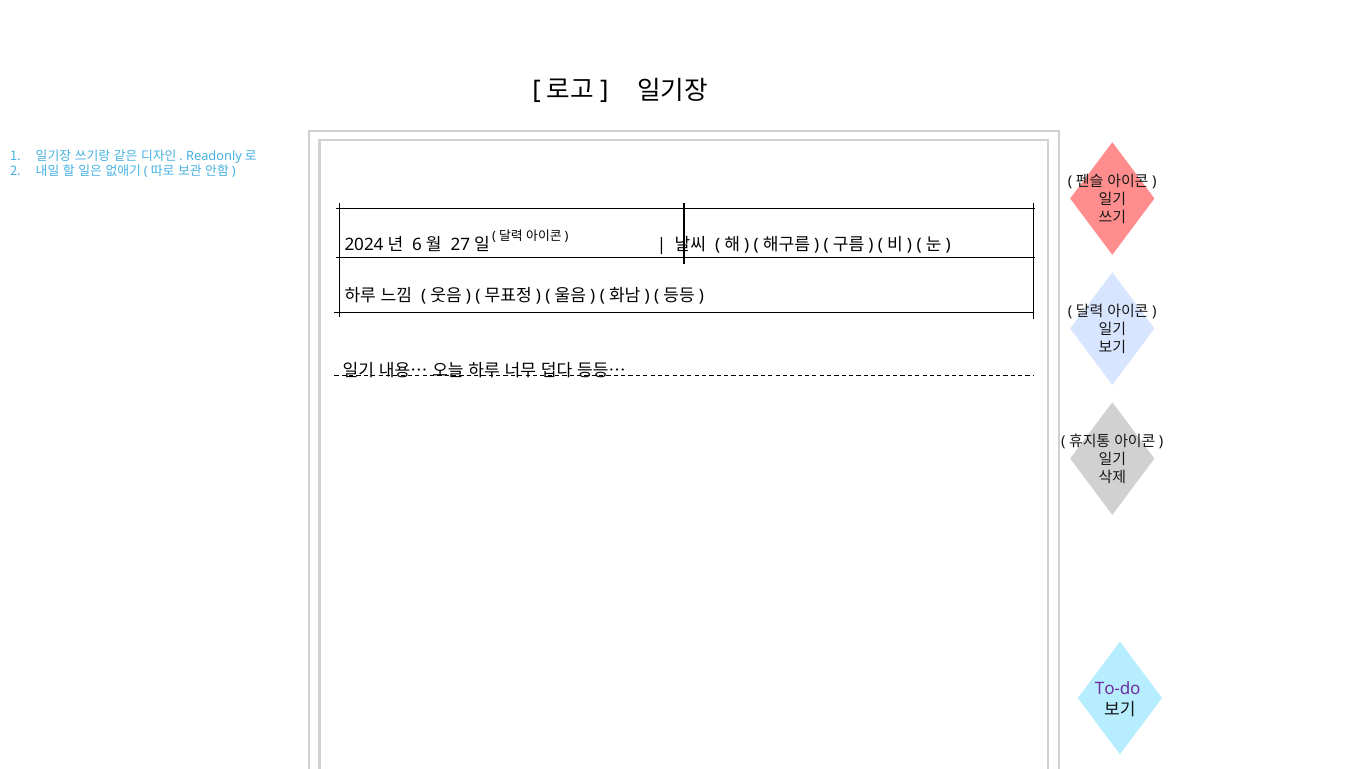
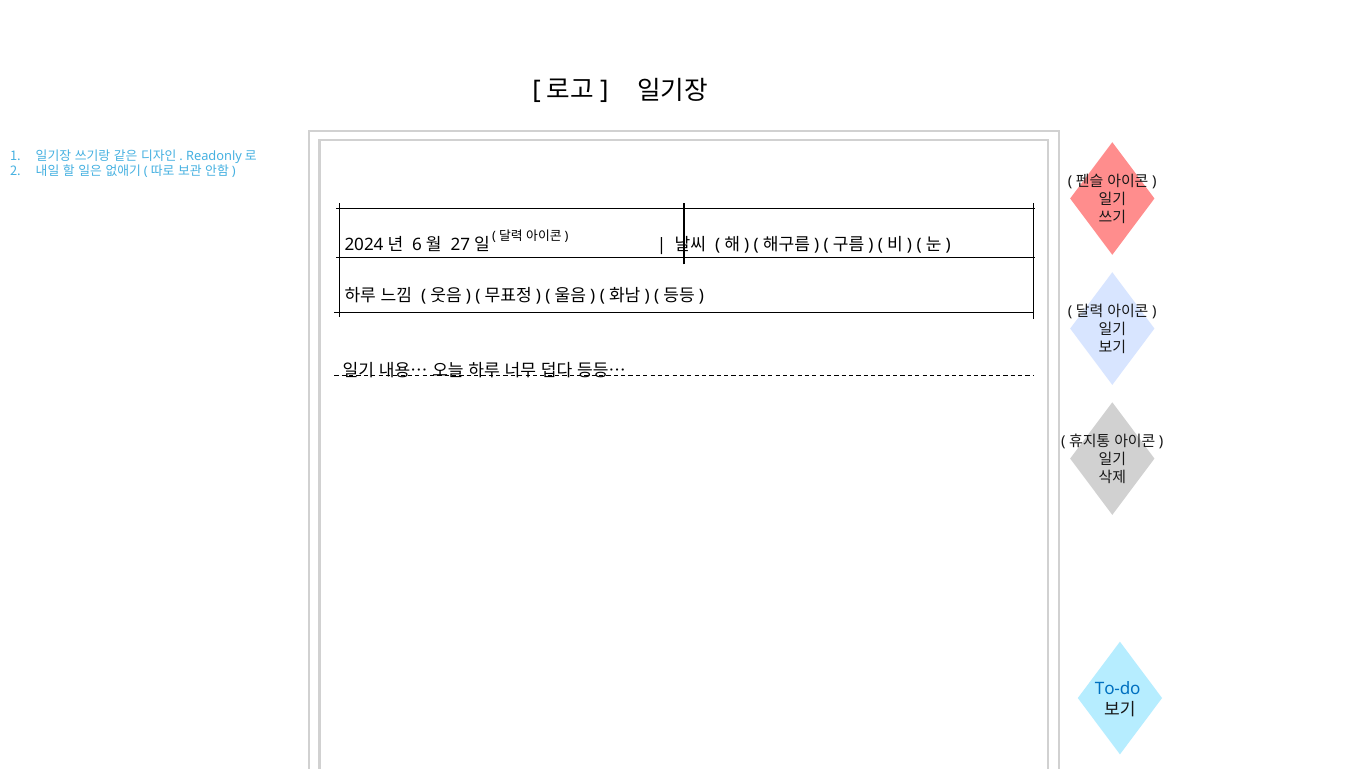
To-do colour: purple -> blue (1118, 689)
